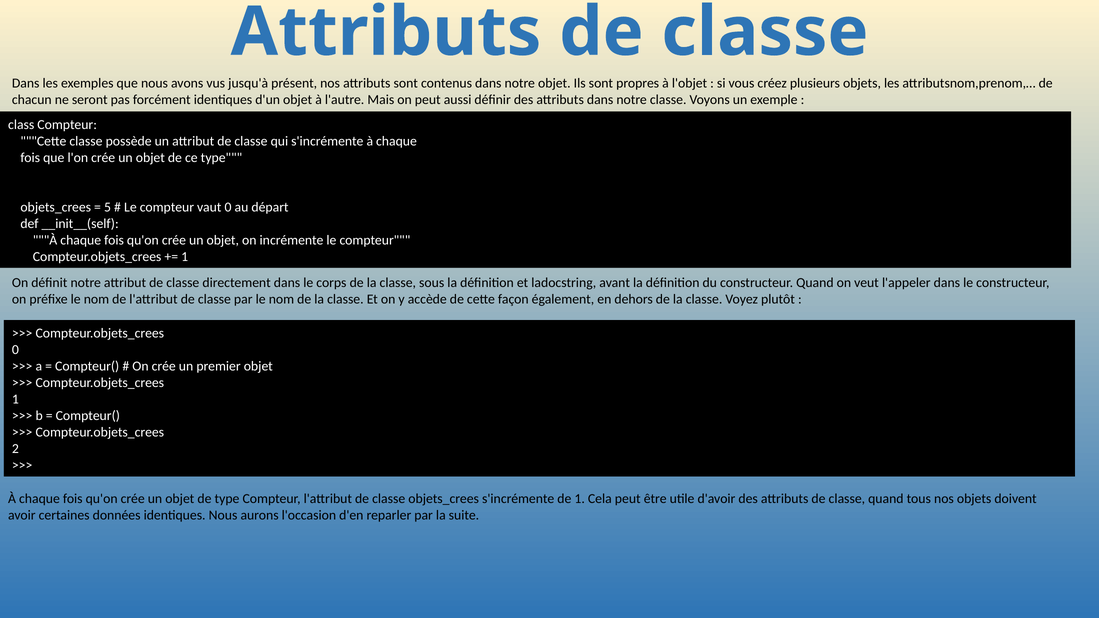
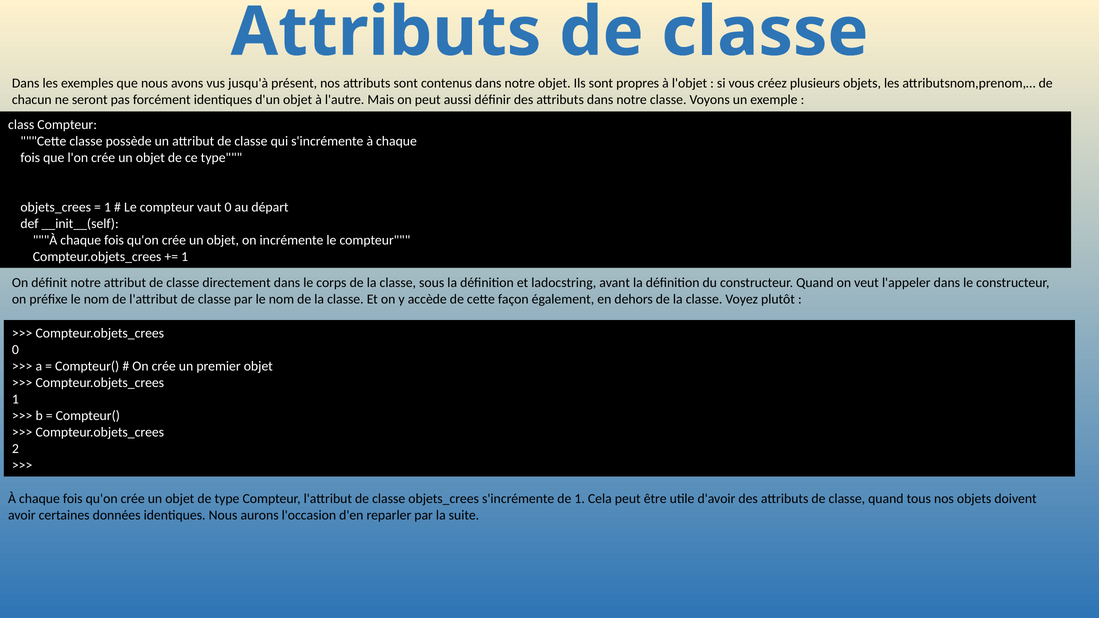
5: 5 -> 1 (108, 207)
